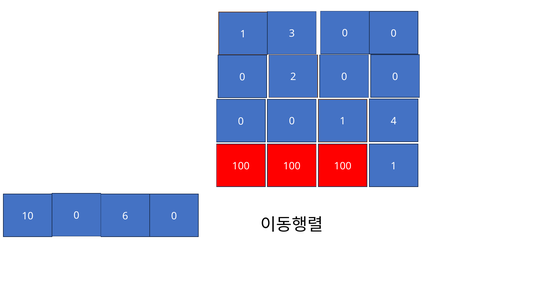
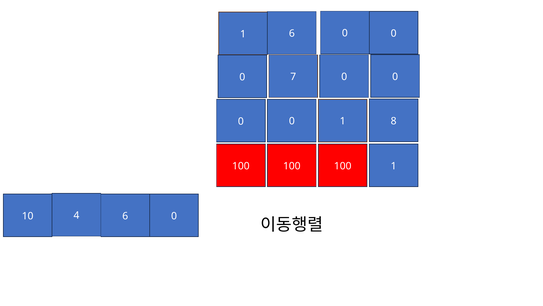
1 3: 3 -> 6 (292, 33)
2: 2 -> 7 (293, 77)
4: 4 -> 8 (394, 121)
10 0: 0 -> 4 (76, 215)
